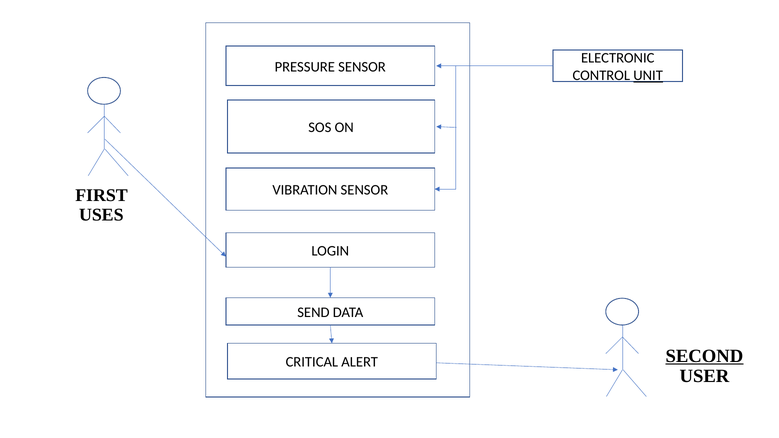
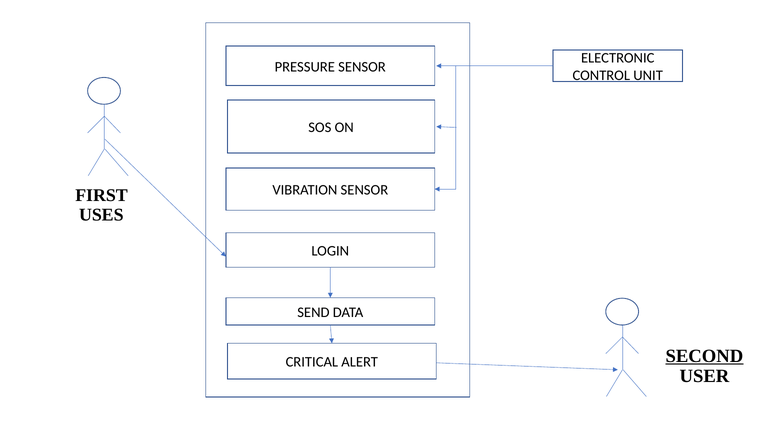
UNIT underline: present -> none (648, 76)
